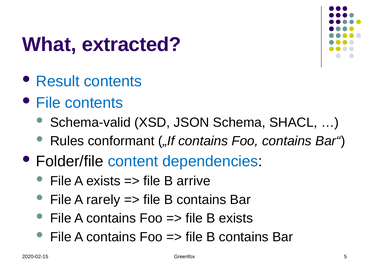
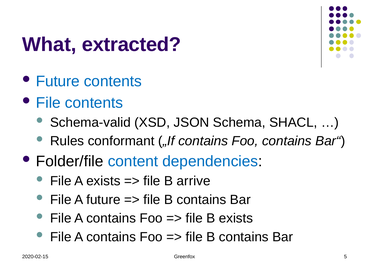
Result: Result -> Future (58, 82)
A rarely: rarely -> future (103, 200)
